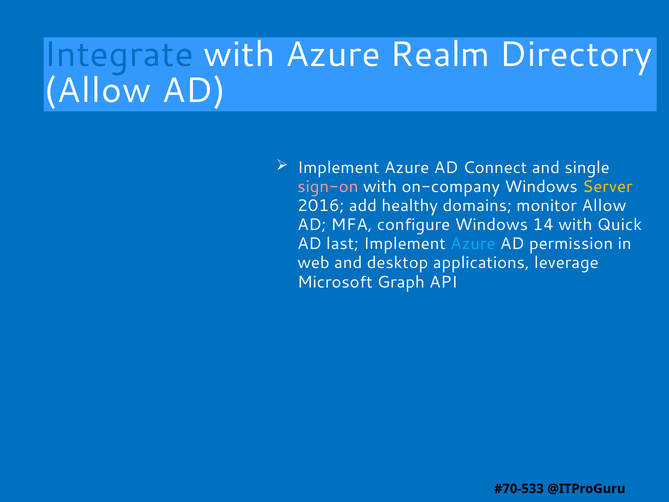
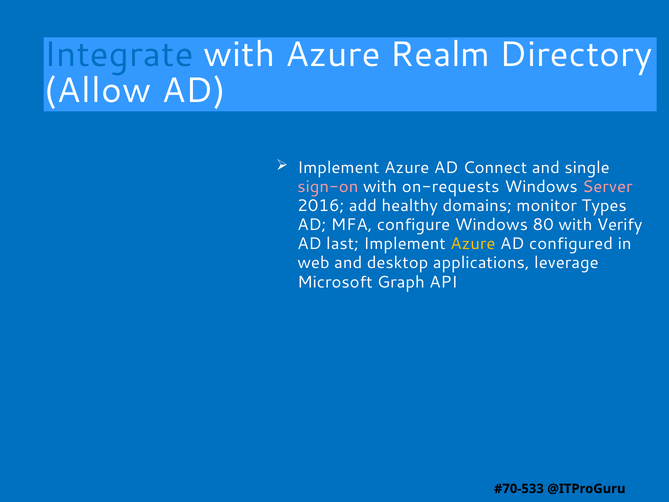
on-company: on-company -> on-requests (451, 187)
Server colour: yellow -> pink (607, 187)
monitor Allow: Allow -> Types (604, 206)
14: 14 -> 80 (543, 225)
Quick: Quick -> Verify (620, 225)
Azure colour: light blue -> yellow (473, 244)
permission: permission -> configured (571, 244)
